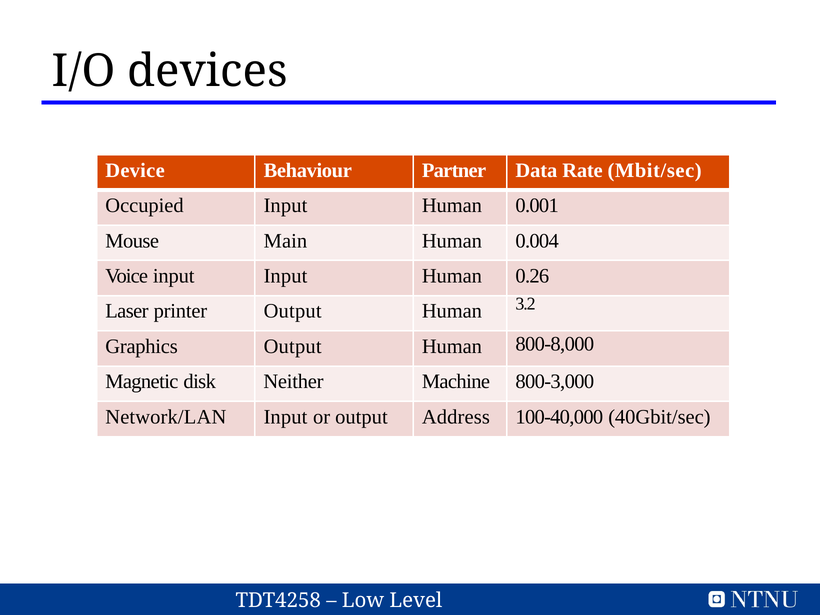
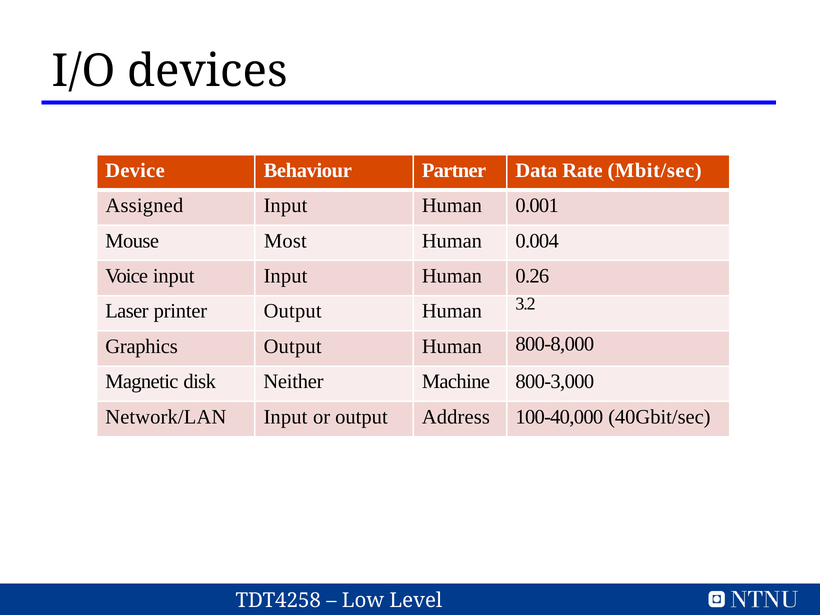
Occupied: Occupied -> Assigned (144, 206)
Main: Main -> Most (285, 241)
